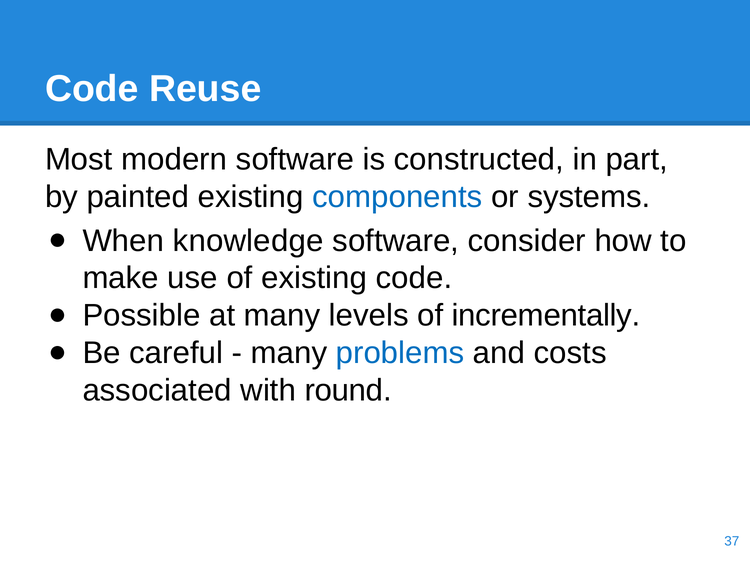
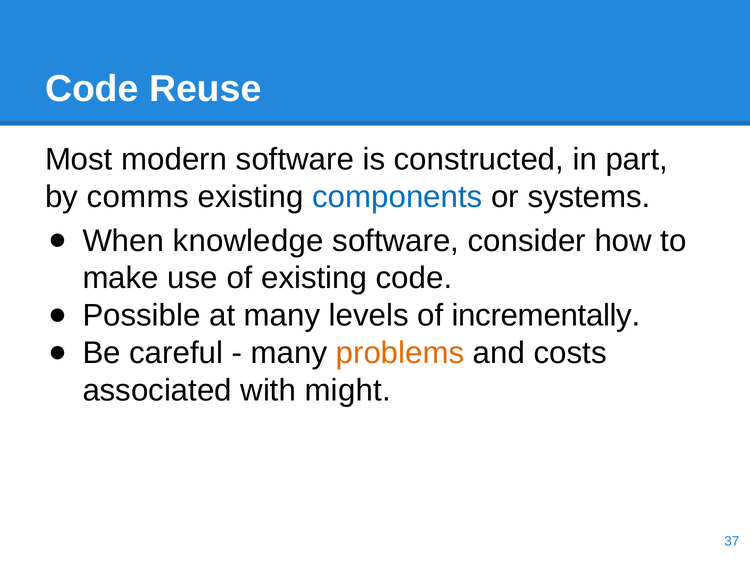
painted: painted -> comms (138, 197)
problems colour: blue -> orange (400, 353)
round: round -> might (348, 391)
